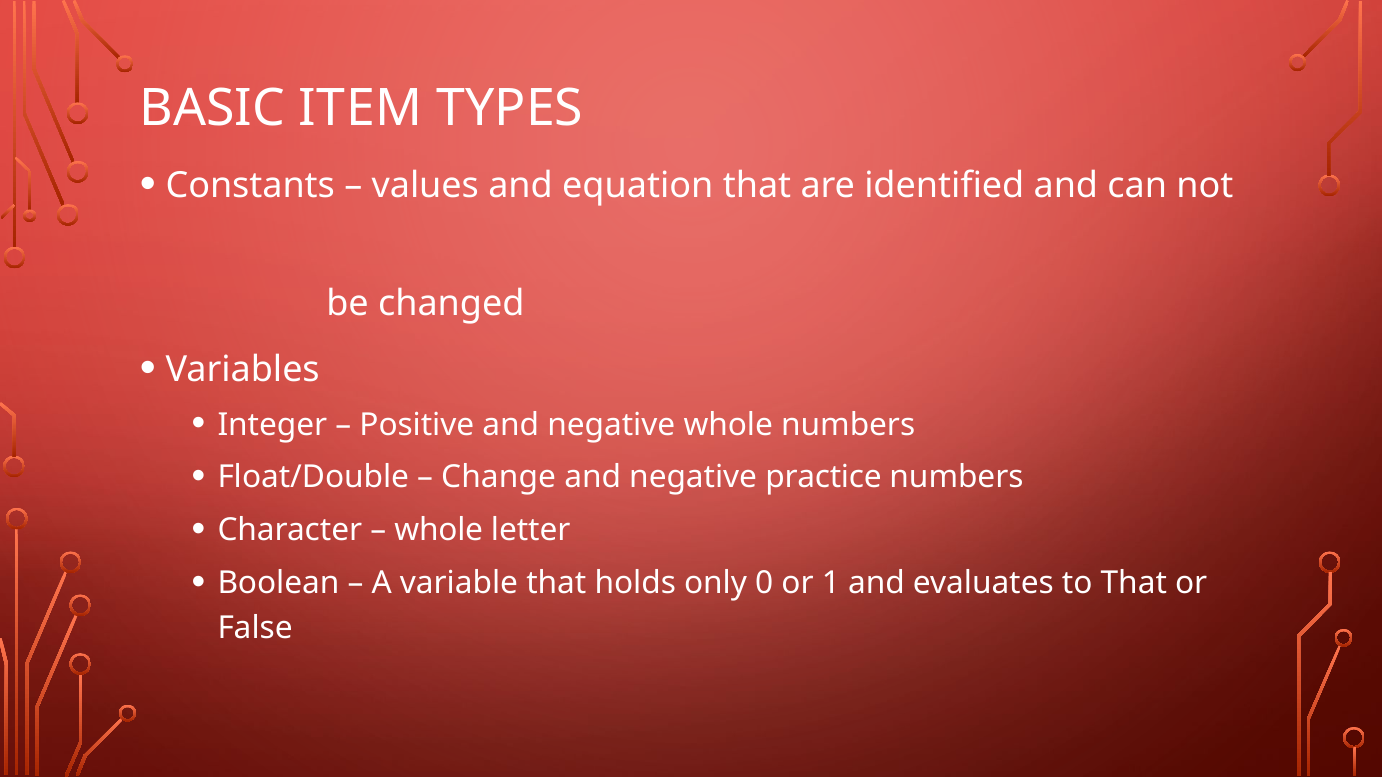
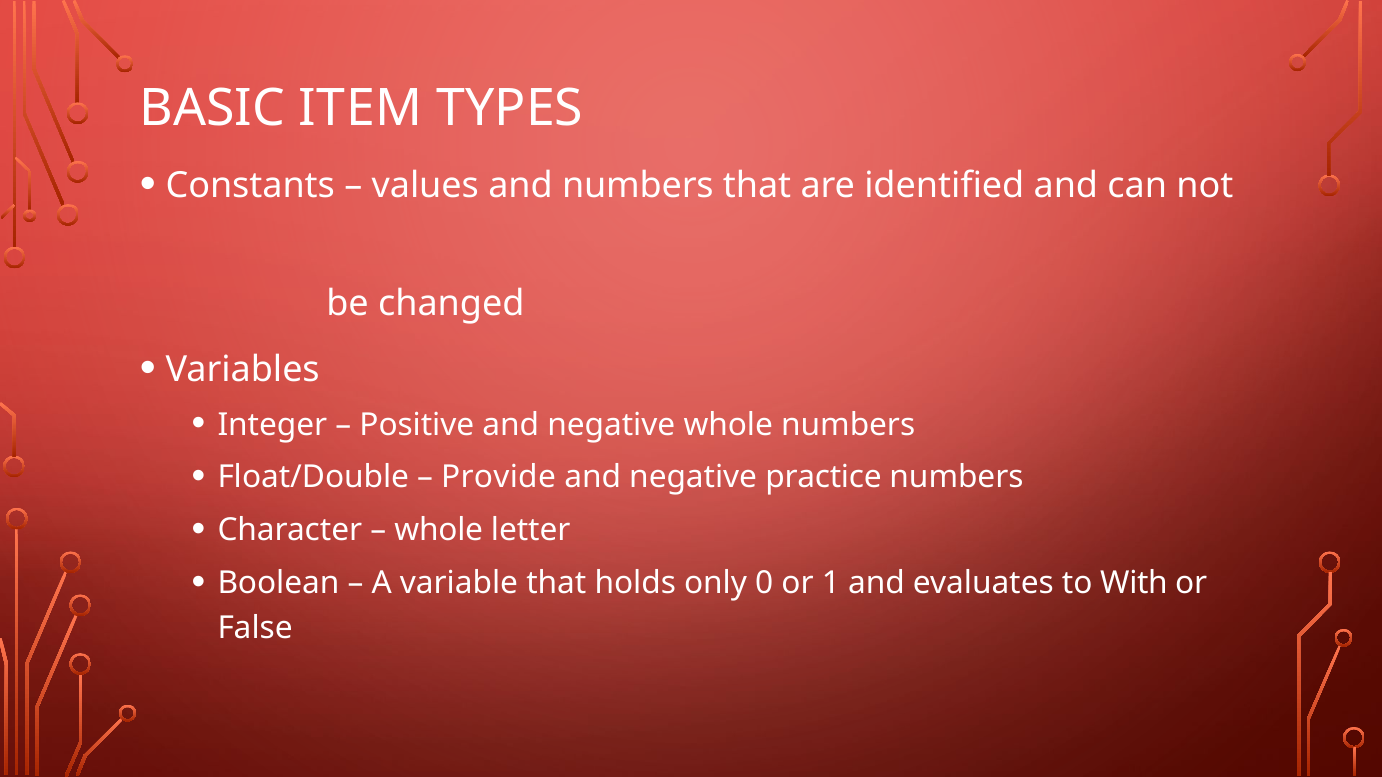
and equation: equation -> numbers (638, 186)
Change: Change -> Provide (499, 478)
to That: That -> With (1134, 583)
